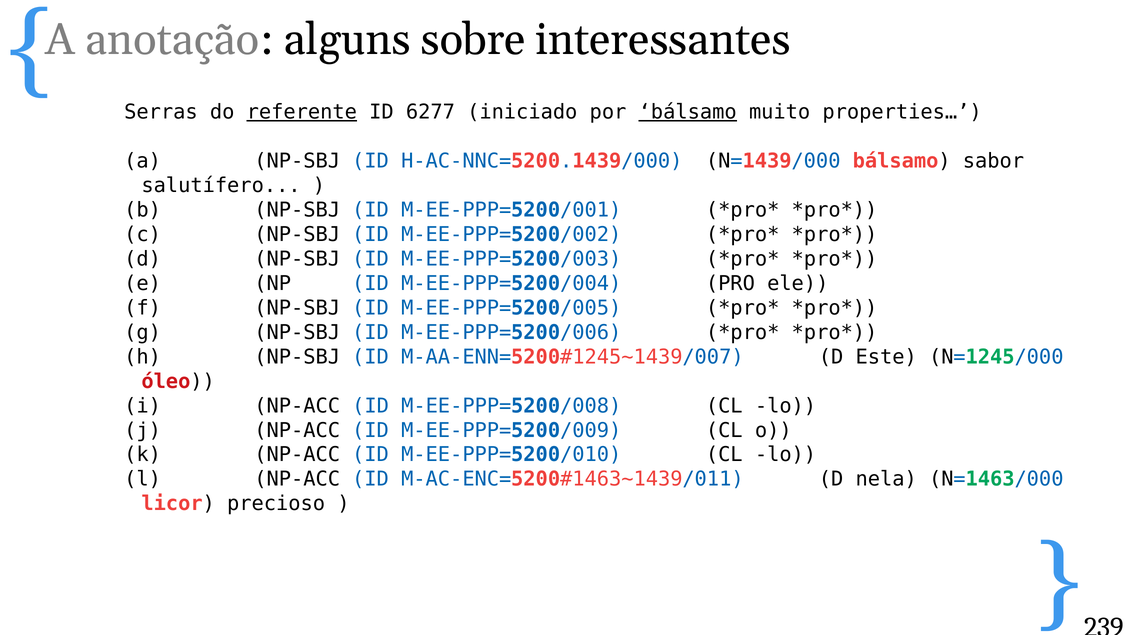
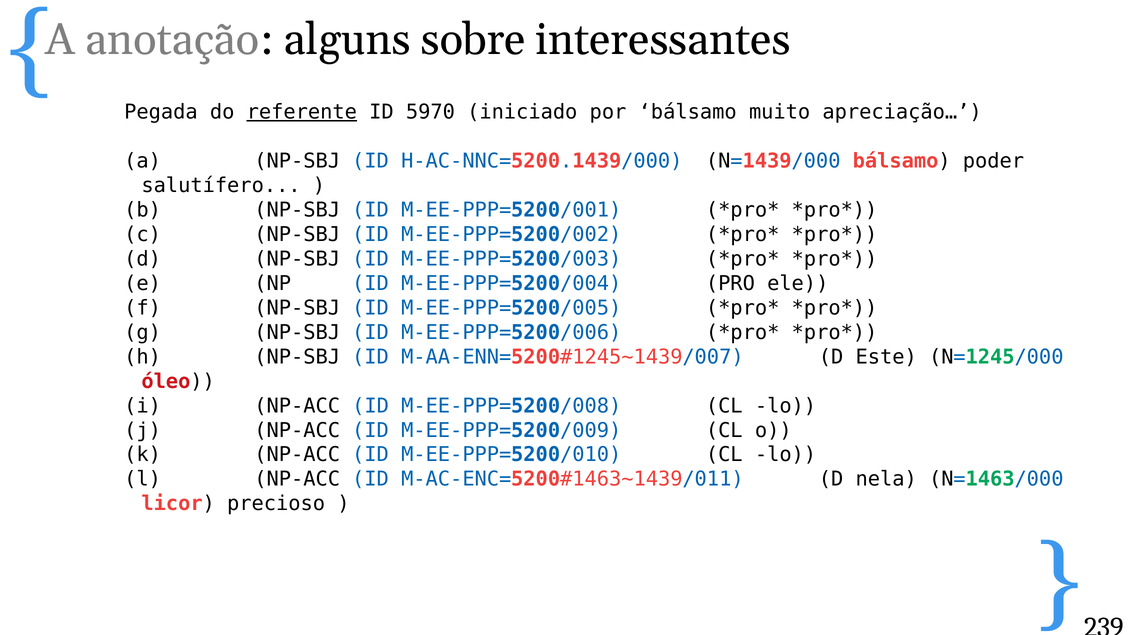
Serras: Serras -> Pegada (161, 112)
6277: 6277 -> 5970 (430, 112)
bálsamo underline: present -> none (688, 112)
properties…: properties… -> apreciação… (902, 112)
sabor: sabor -> poder (993, 161)
